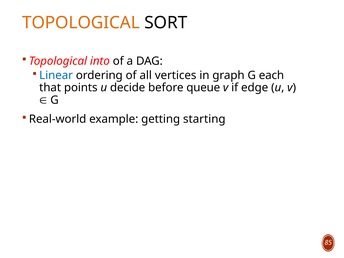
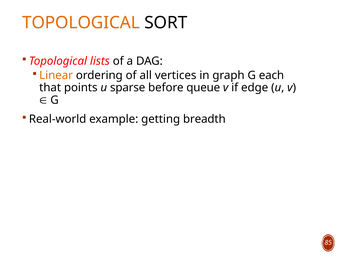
into: into -> lists (100, 61)
Linear colour: blue -> orange (56, 75)
decide: decide -> sparse (128, 88)
starting: starting -> breadth (204, 119)
